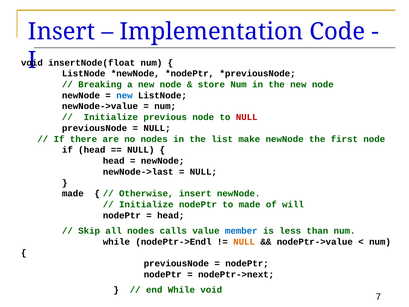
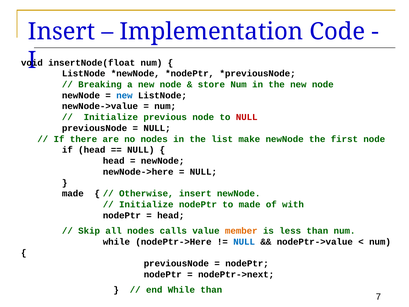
newNode->last: newNode->last -> newNode->here (138, 172)
will: will -> with (293, 204)
member colour: blue -> orange (241, 231)
nodePtr->Endl: nodePtr->Endl -> nodePtr->Here (173, 242)
NULL colour: orange -> blue (244, 242)
While void: void -> than (211, 290)
